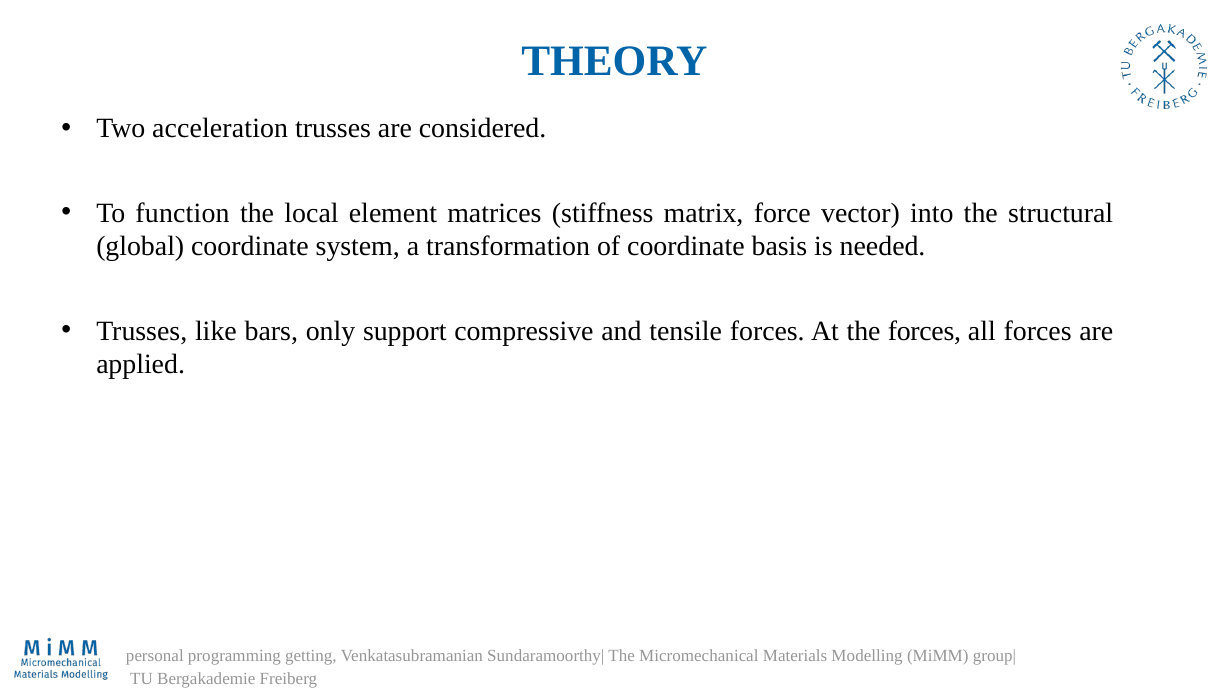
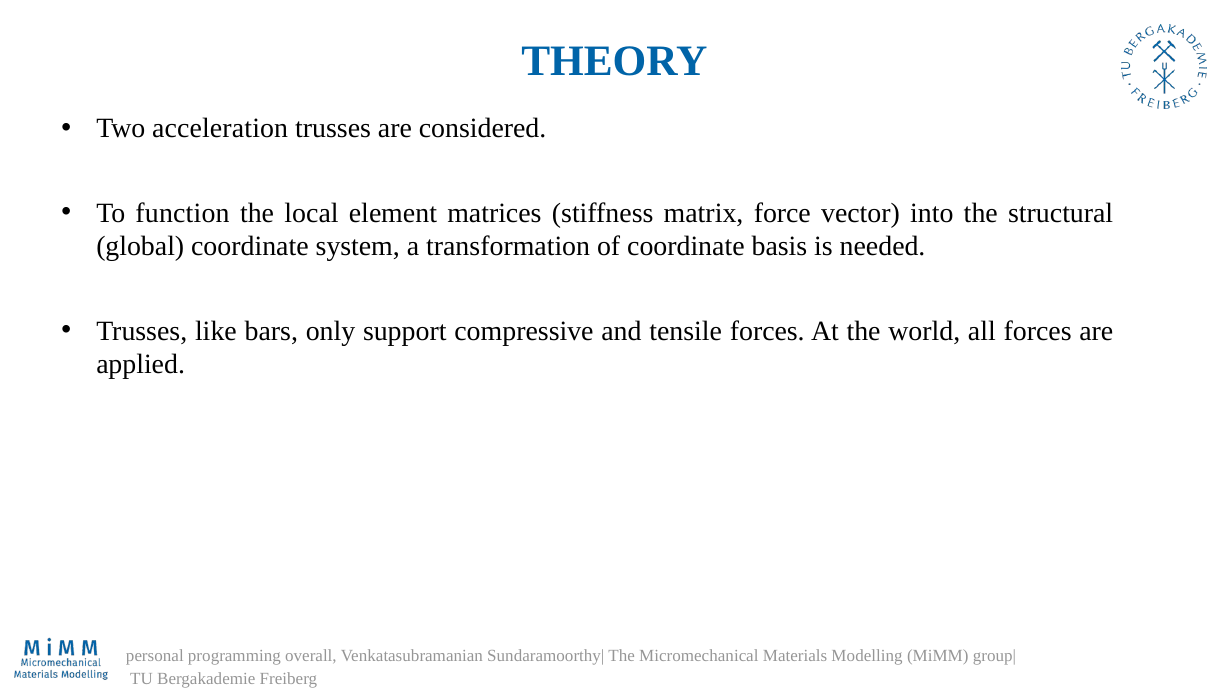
the forces: forces -> world (924, 331)
getting: getting -> overall (311, 655)
